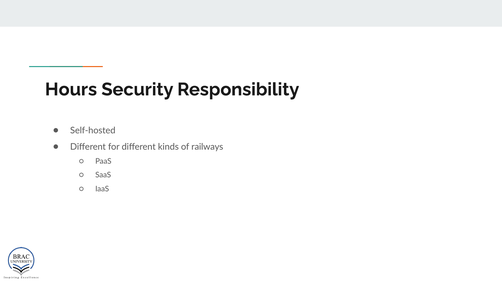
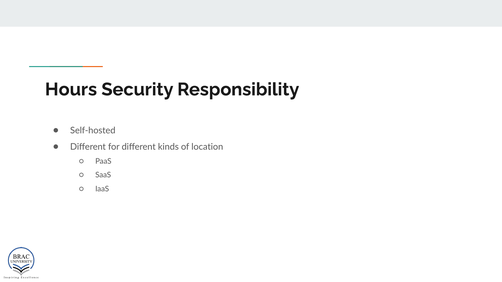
railways: railways -> location (207, 147)
